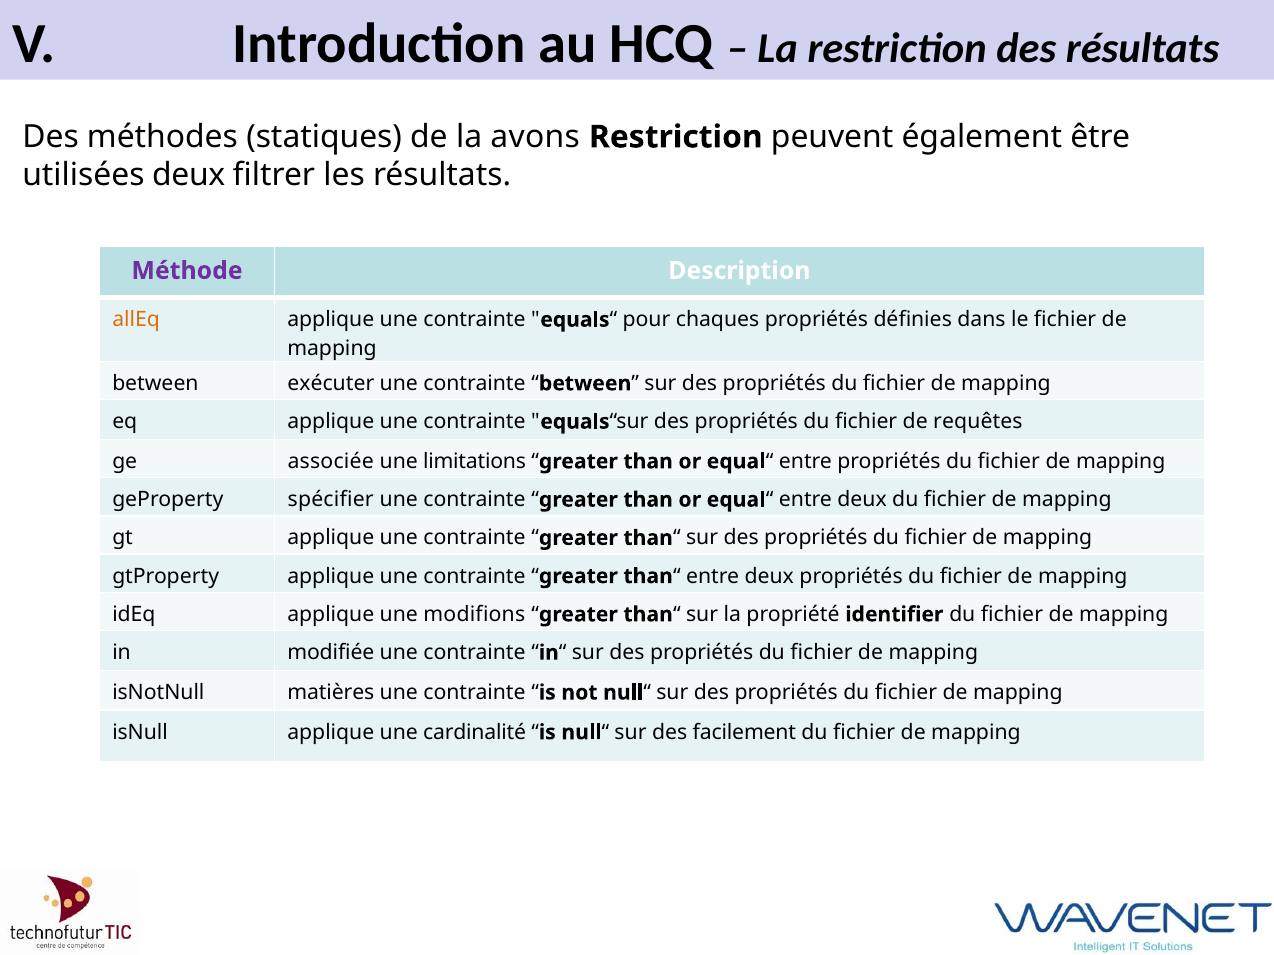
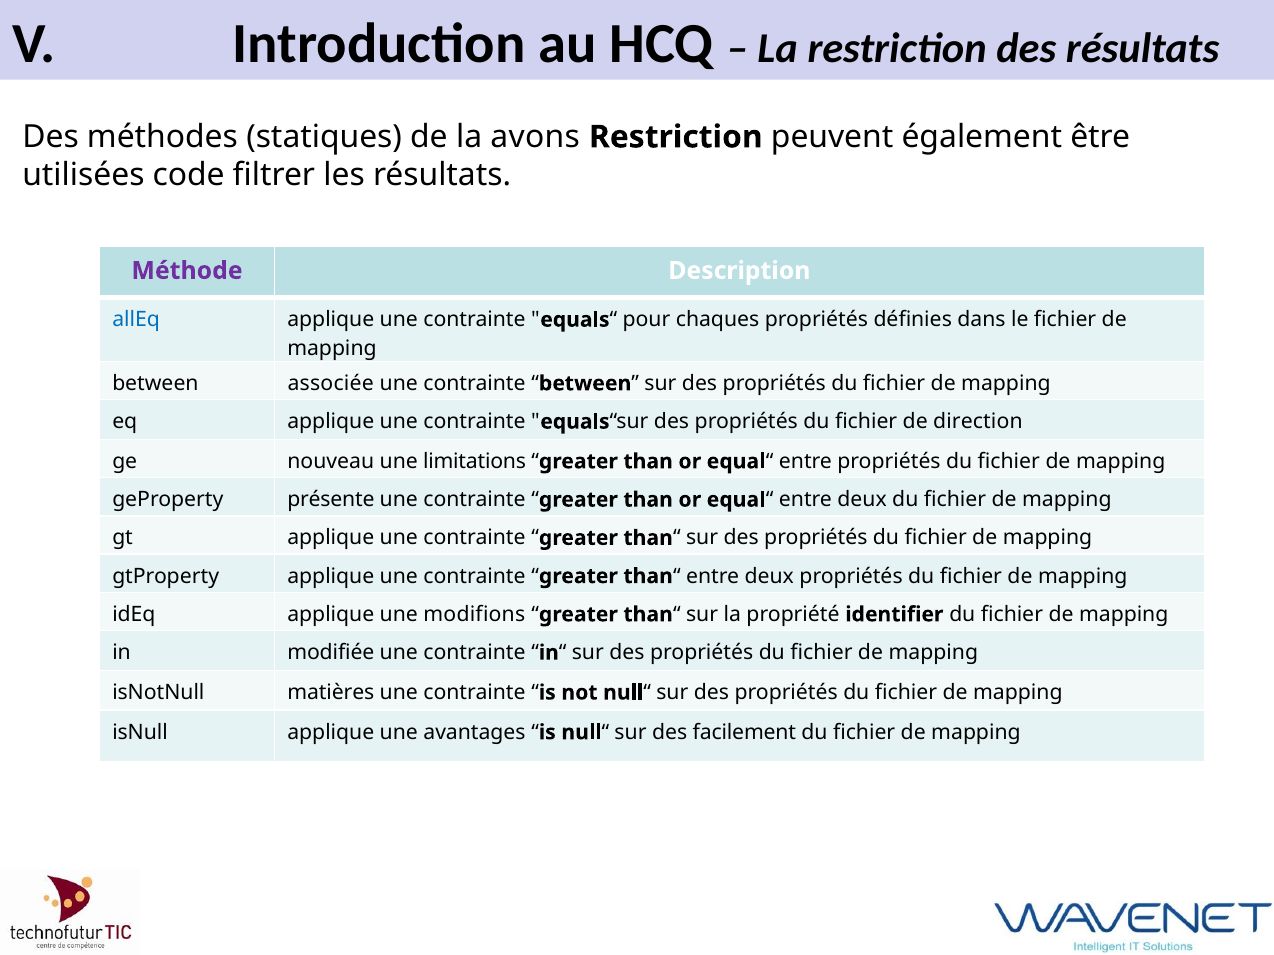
utilisées deux: deux -> code (189, 175)
allEq colour: orange -> blue (136, 320)
exécuter: exécuter -> associée (331, 384)
requêtes: requêtes -> direction (978, 422)
associée: associée -> nouveau (331, 462)
spécifier: spécifier -> présente (331, 500)
cardinalité: cardinalité -> avantages (474, 733)
